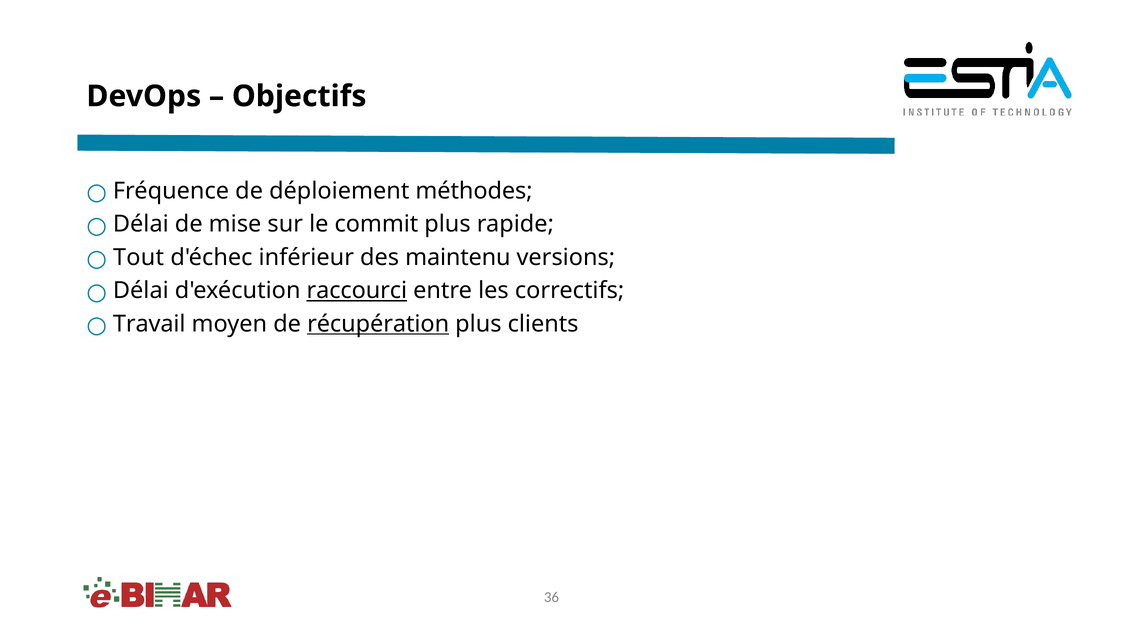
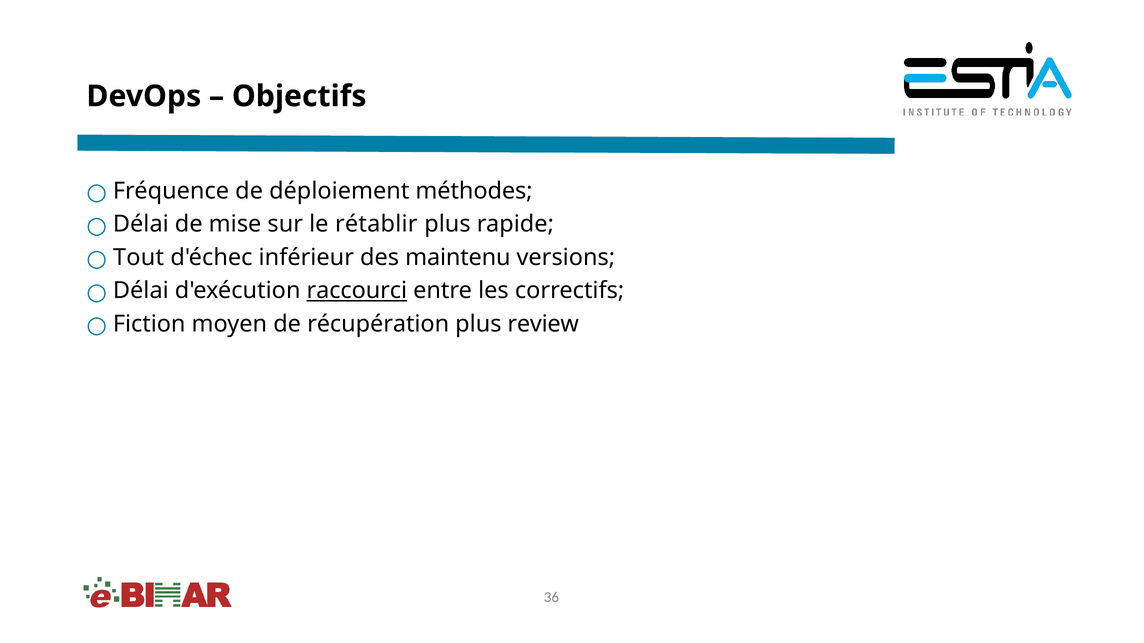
commit: commit -> rétablir (376, 224)
Travail: Travail -> Fiction (149, 324)
récupération underline: present -> none (378, 324)
clients: clients -> review (543, 324)
